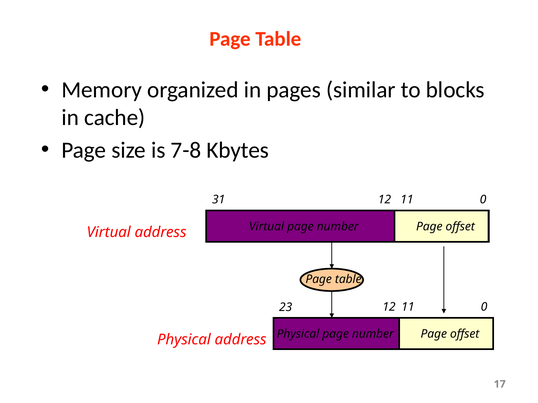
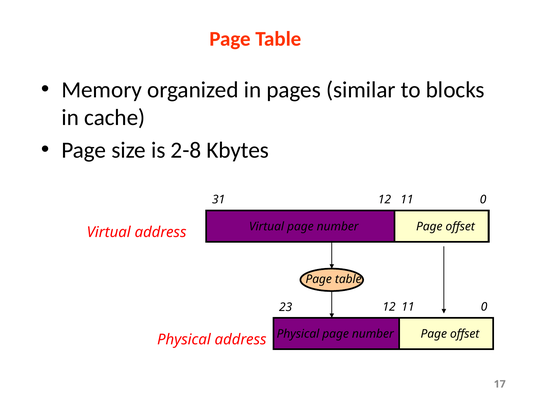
7-8: 7-8 -> 2-8 (186, 150)
